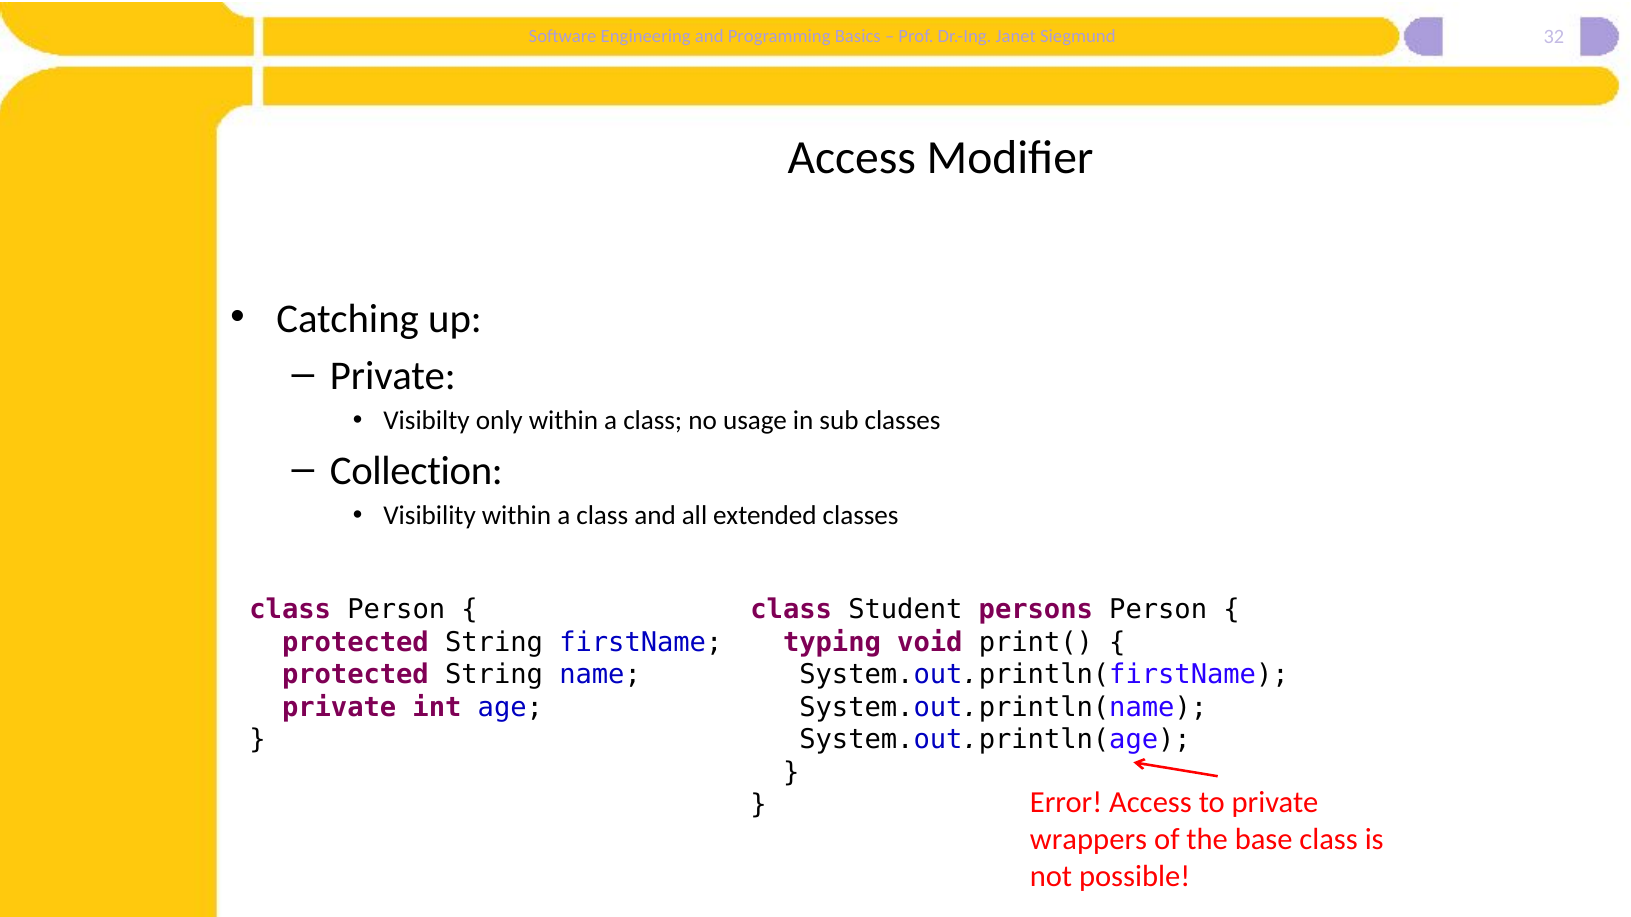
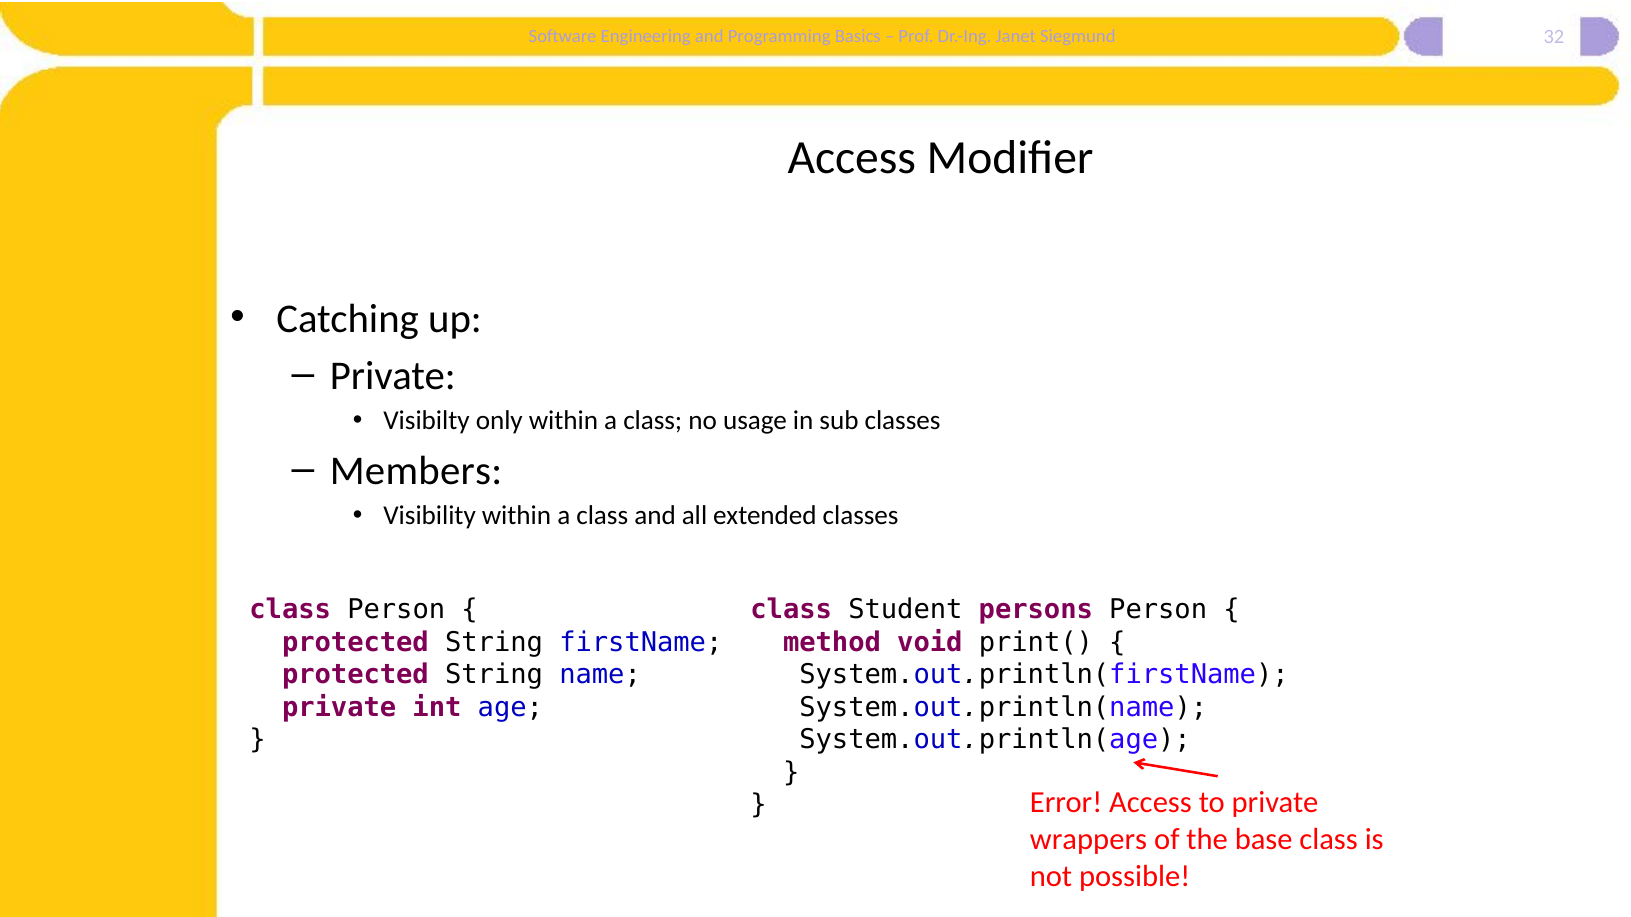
Collection: Collection -> Members (416, 471)
typing: typing -> method (832, 642)
